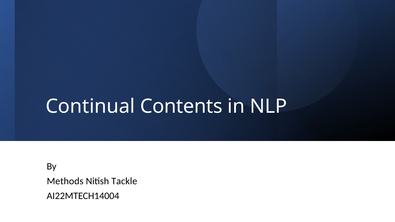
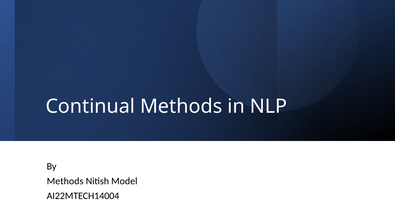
Continual Contents: Contents -> Methods (181, 106)
Tackle: Tackle -> Model (124, 181)
